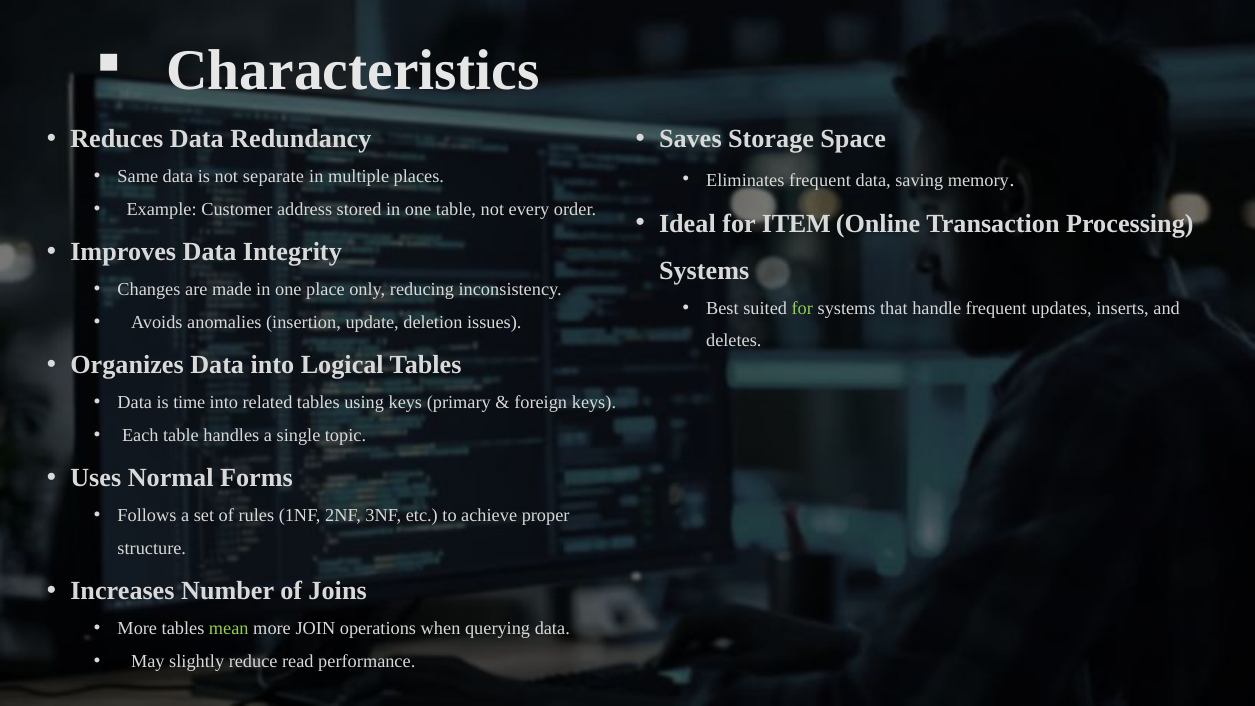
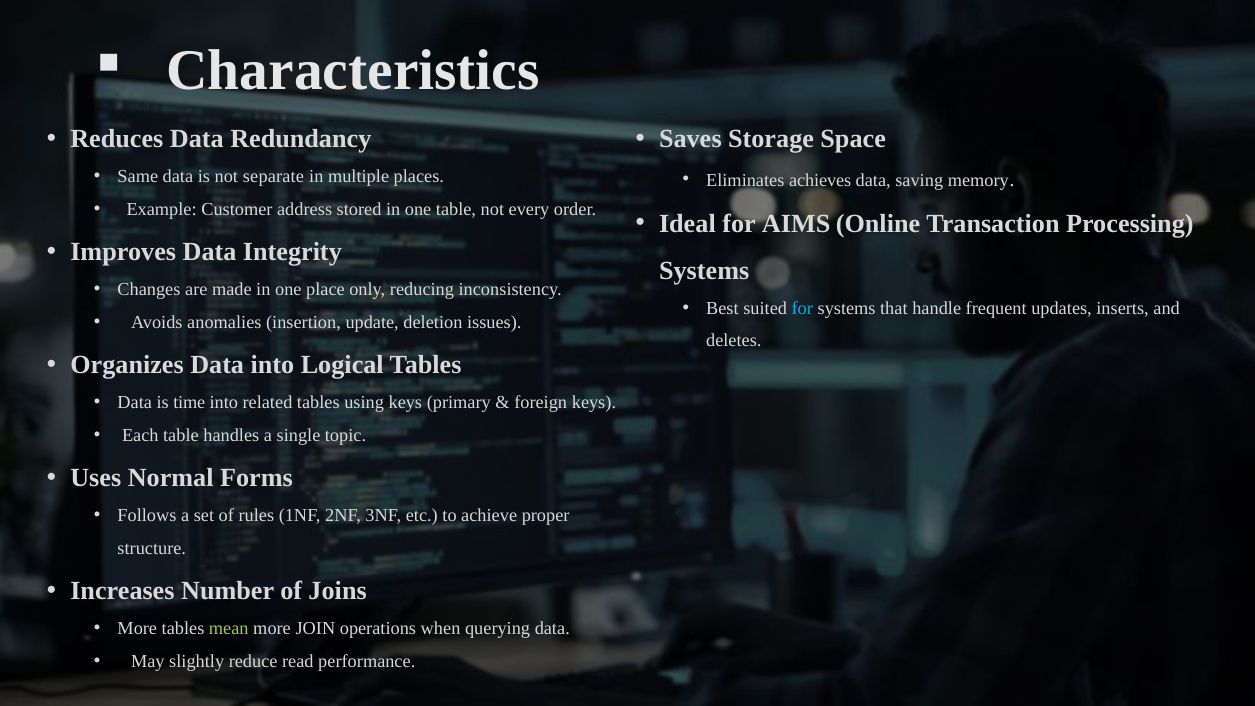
Eliminates frequent: frequent -> achieves (820, 180)
ITEM: ITEM -> AIMS (796, 224)
for colour: light green -> light blue (802, 308)
